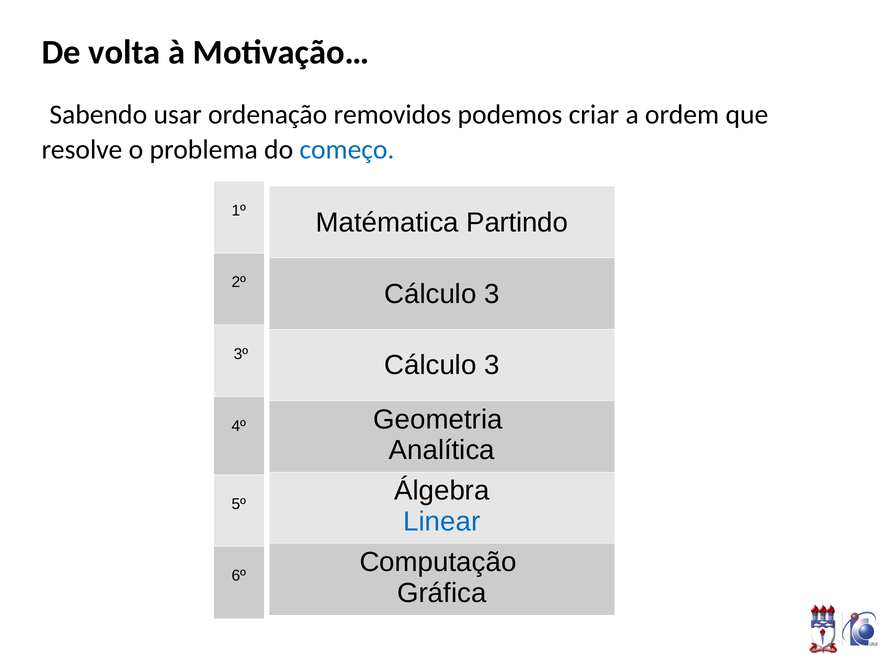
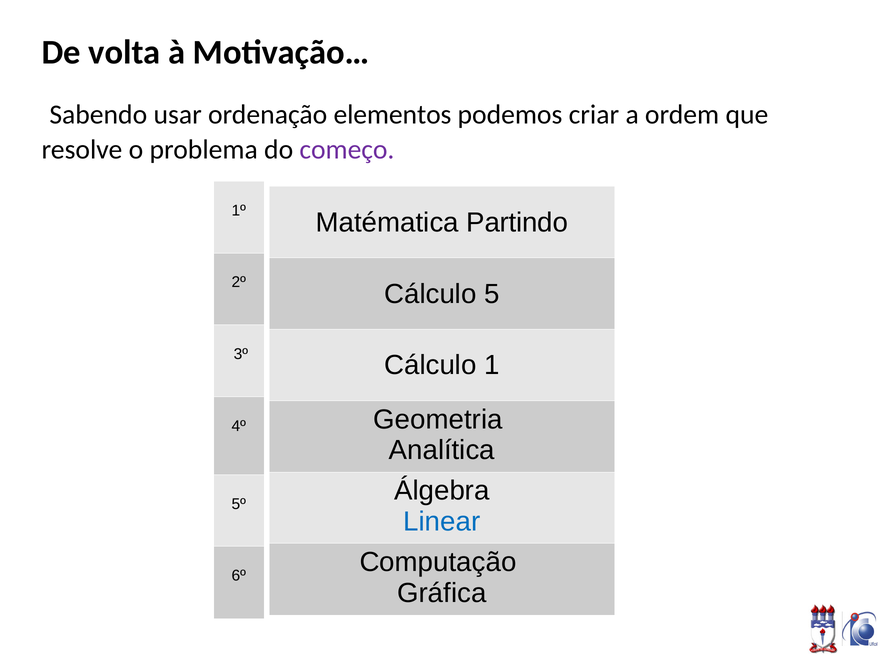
removidos: removidos -> elementos (392, 115)
começo colour: blue -> purple (347, 150)
3: 3 -> 5 (492, 294)
3: 3 -> 1 (492, 366)
